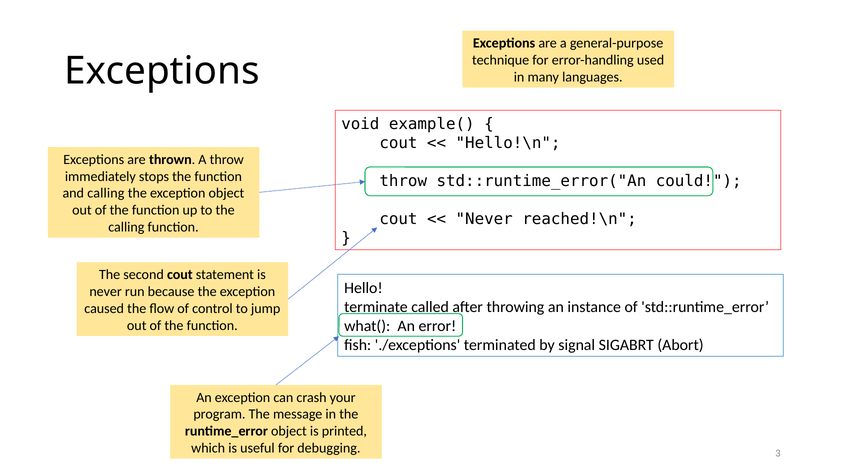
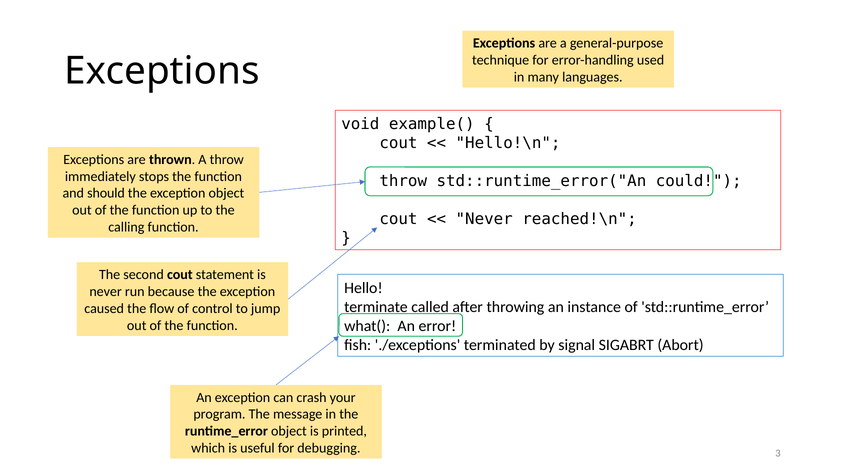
and calling: calling -> should (106, 193)
